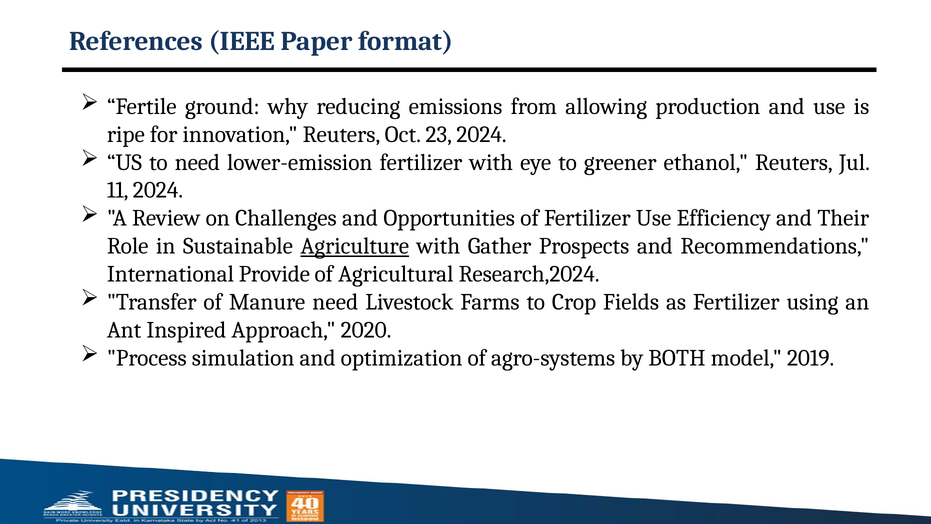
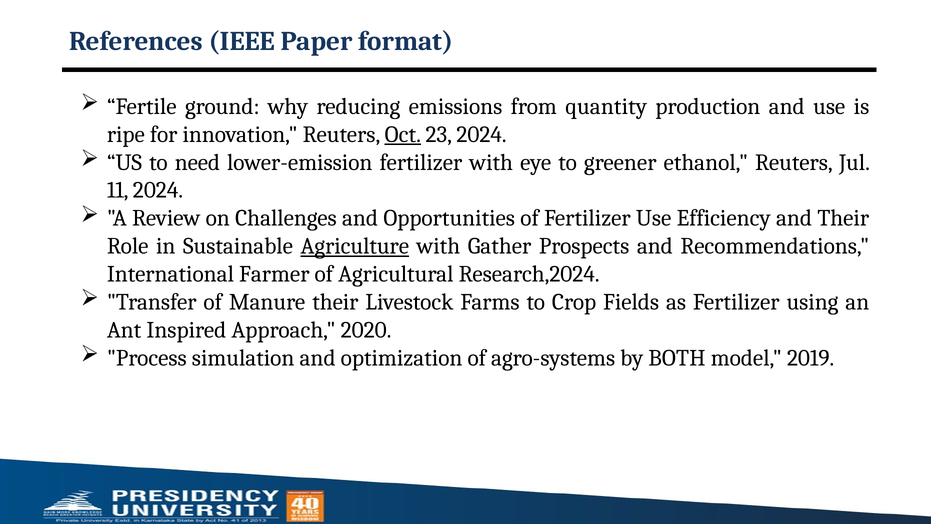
allowing: allowing -> quantity (606, 106)
Oct underline: none -> present (403, 134)
Provide: Provide -> Farmer (274, 274)
Manure need: need -> their (335, 302)
